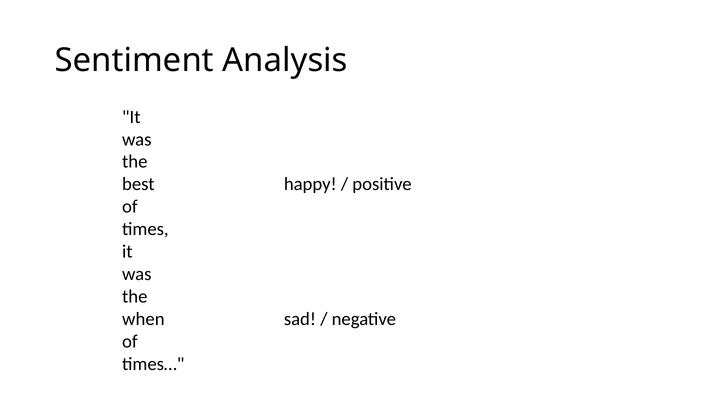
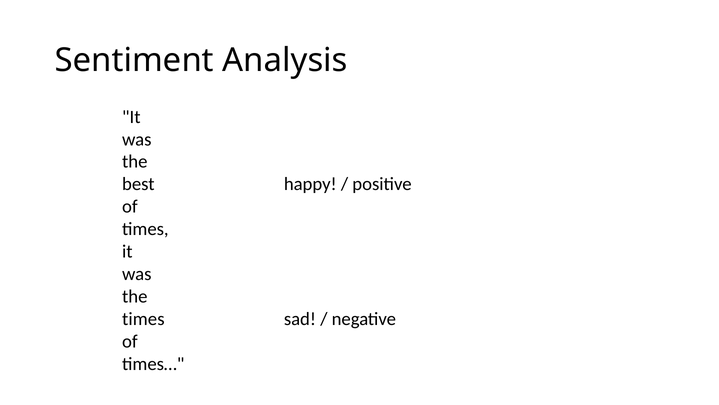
when: when -> times (143, 319)
